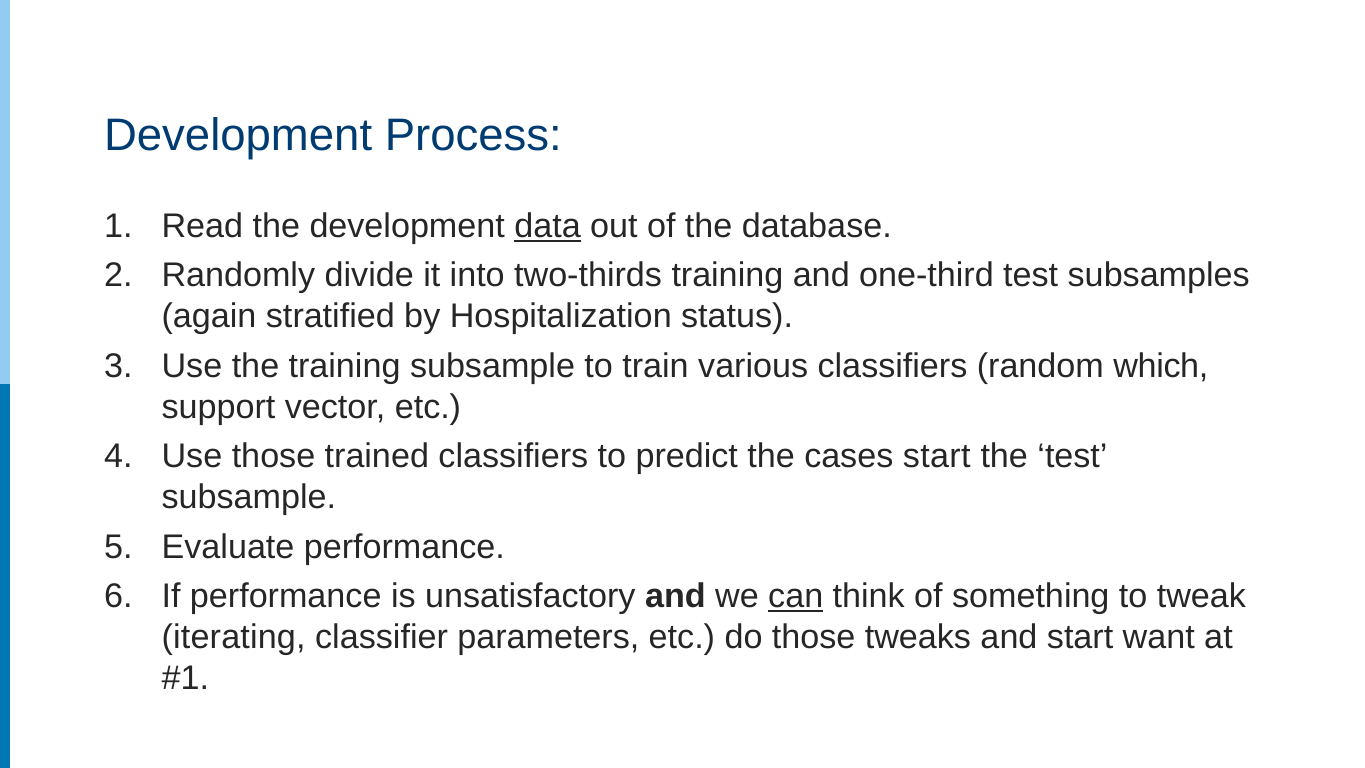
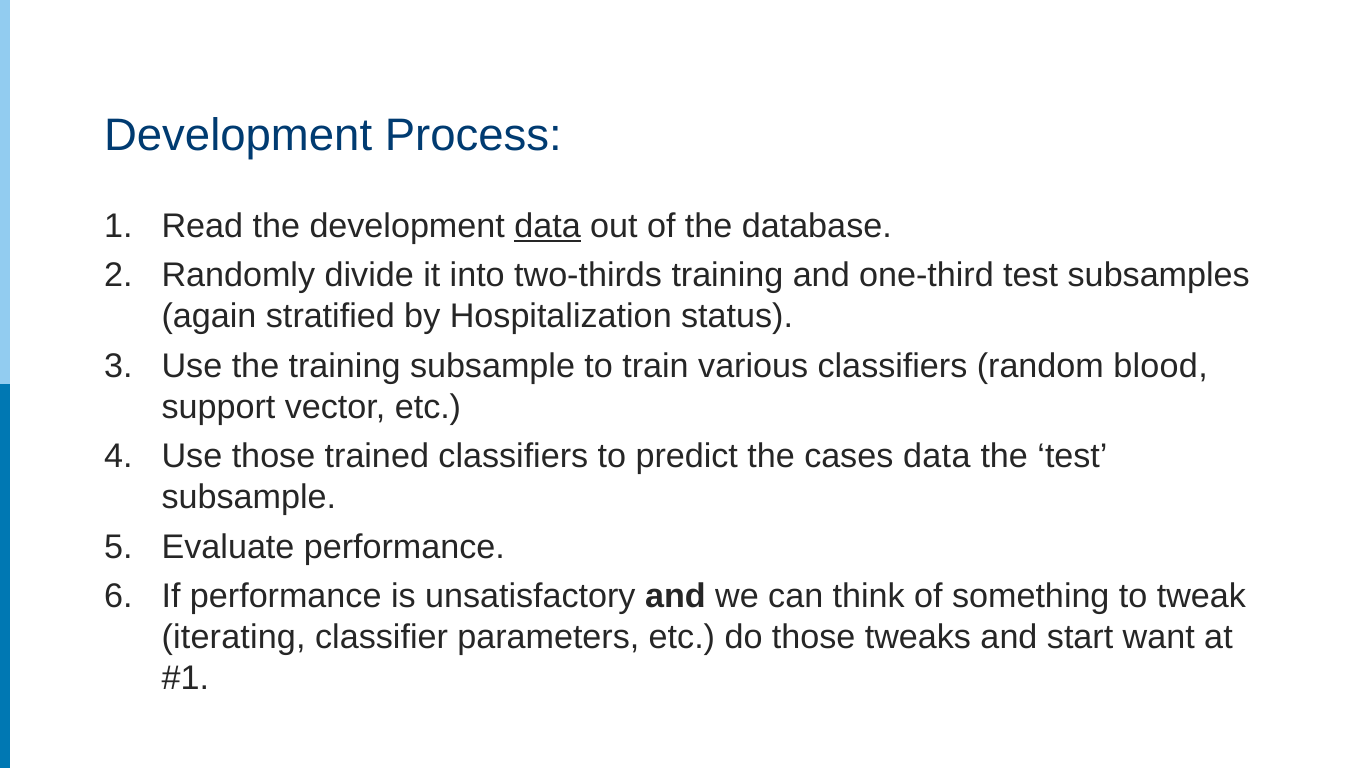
which: which -> blood (1161, 366)
cases start: start -> data (937, 456)
can underline: present -> none (796, 596)
